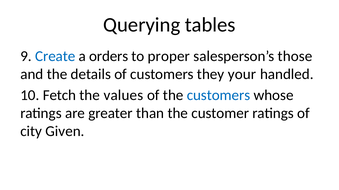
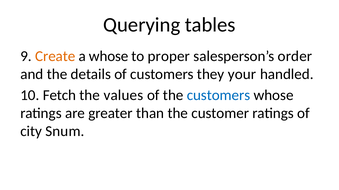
Create colour: blue -> orange (55, 56)
a orders: orders -> whose (109, 56)
those: those -> order (295, 56)
Given: Given -> Snum (65, 132)
